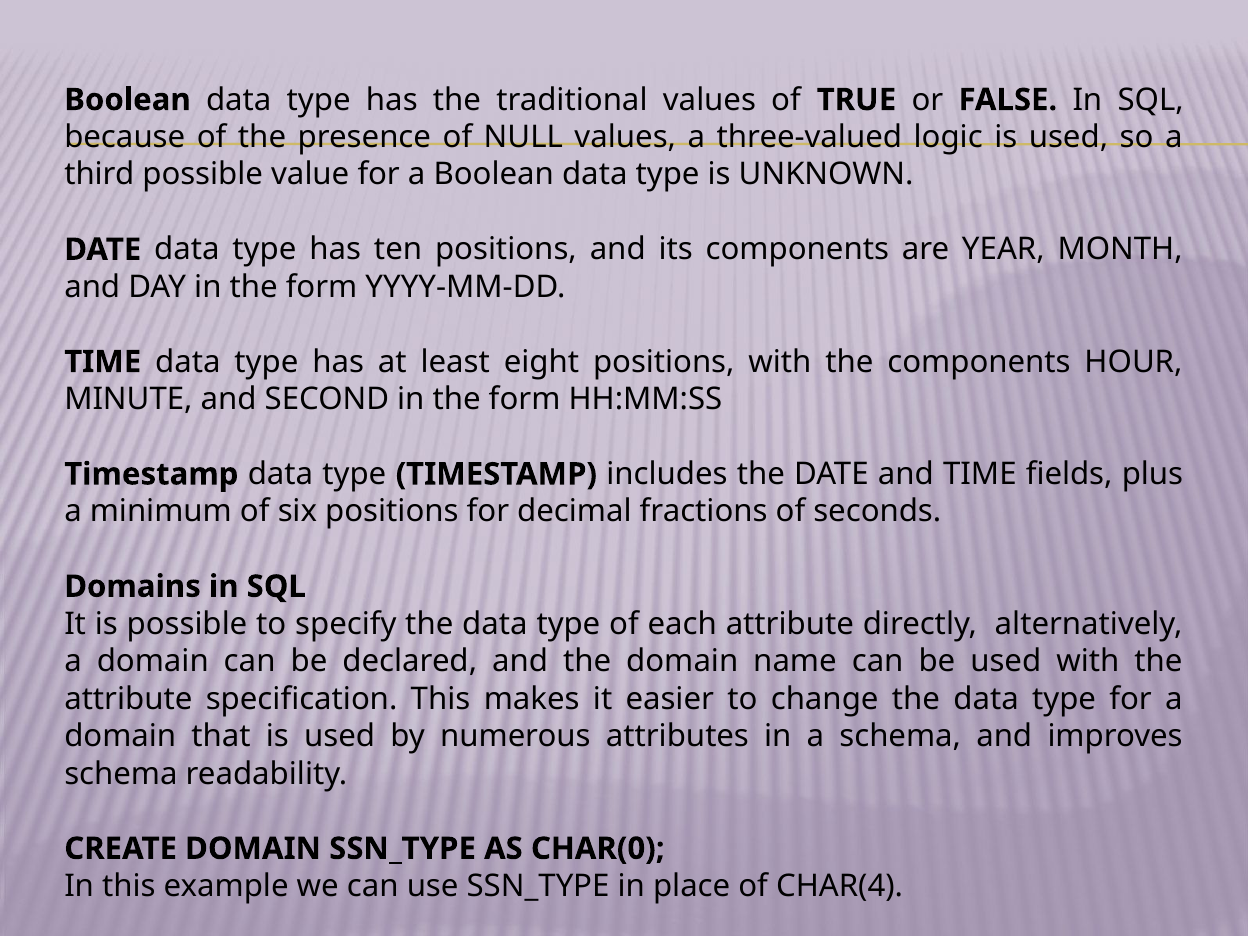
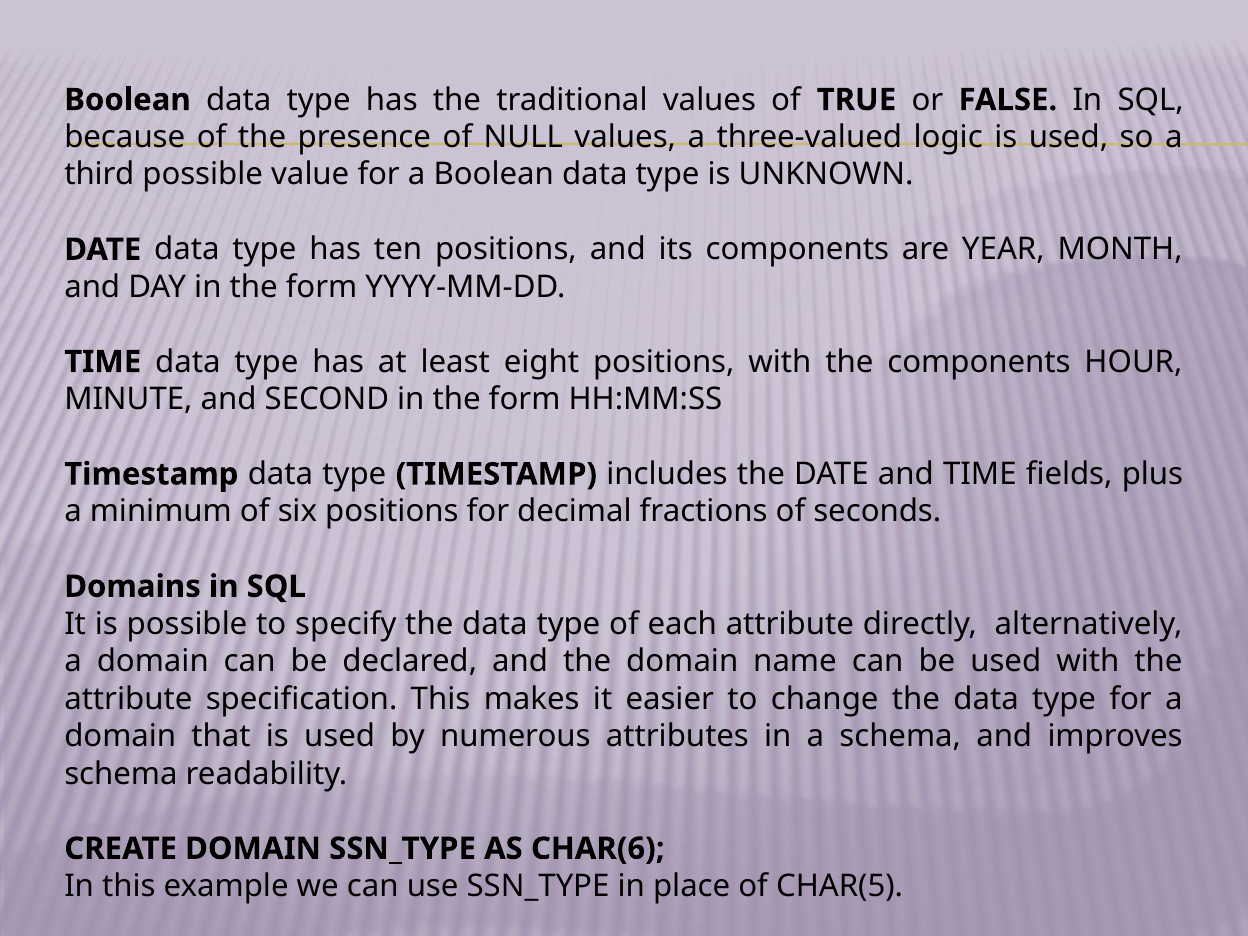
CHAR(0: CHAR(0 -> CHAR(6 (598, 849)
CHAR(4: CHAR(4 -> CHAR(5 (840, 886)
